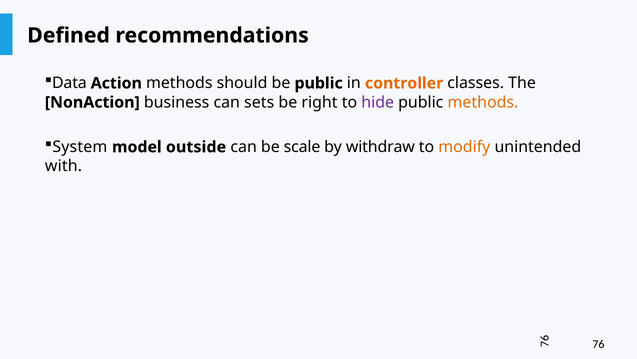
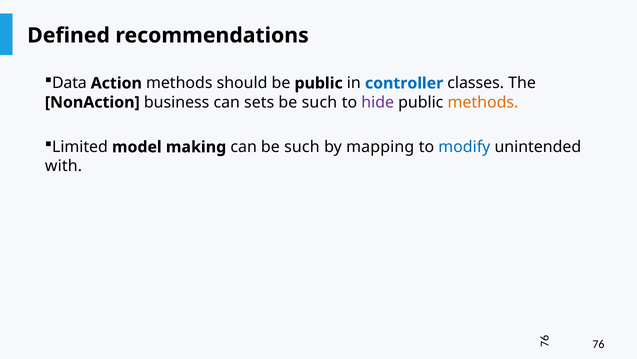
controller colour: orange -> blue (404, 83)
right: right -> such (319, 102)
System: System -> Limited (80, 147)
outside: outside -> making (196, 147)
can be scale: scale -> such (302, 147)
withdraw: withdraw -> mapping (380, 147)
modify colour: orange -> blue (464, 147)
